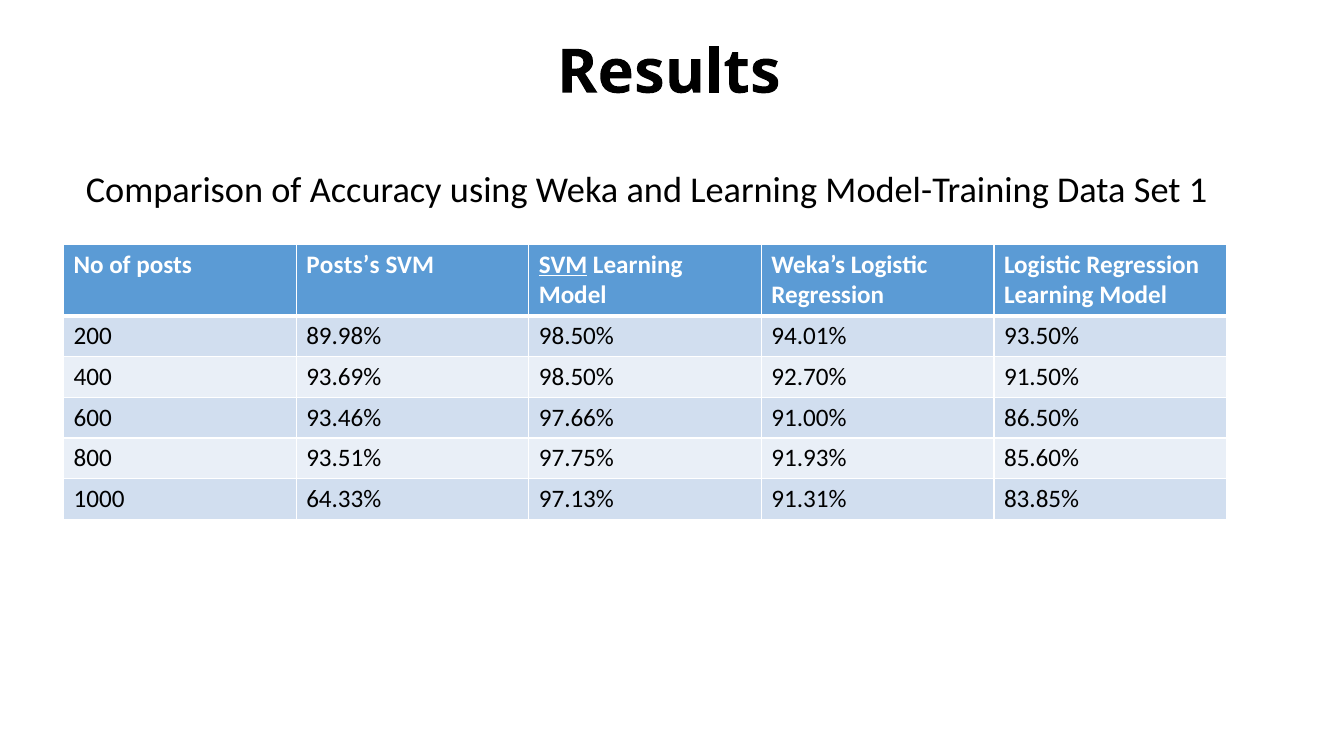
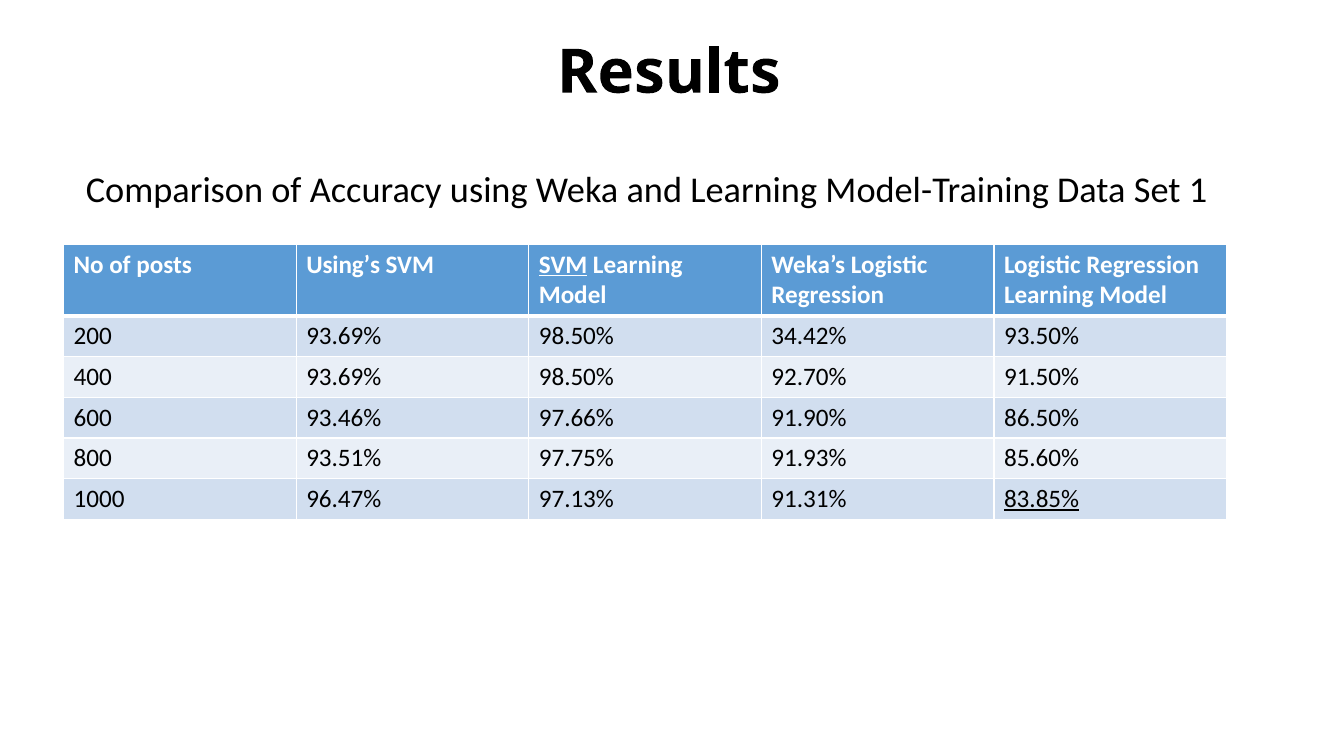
Posts’s: Posts’s -> Using’s (343, 265)
200 89.98%: 89.98% -> 93.69% (344, 337)
94.01%: 94.01% -> 34.42% (809, 337)
91.00%: 91.00% -> 91.90% (809, 418)
64.33%: 64.33% -> 96.47% (344, 500)
83.85% underline: none -> present (1042, 500)
